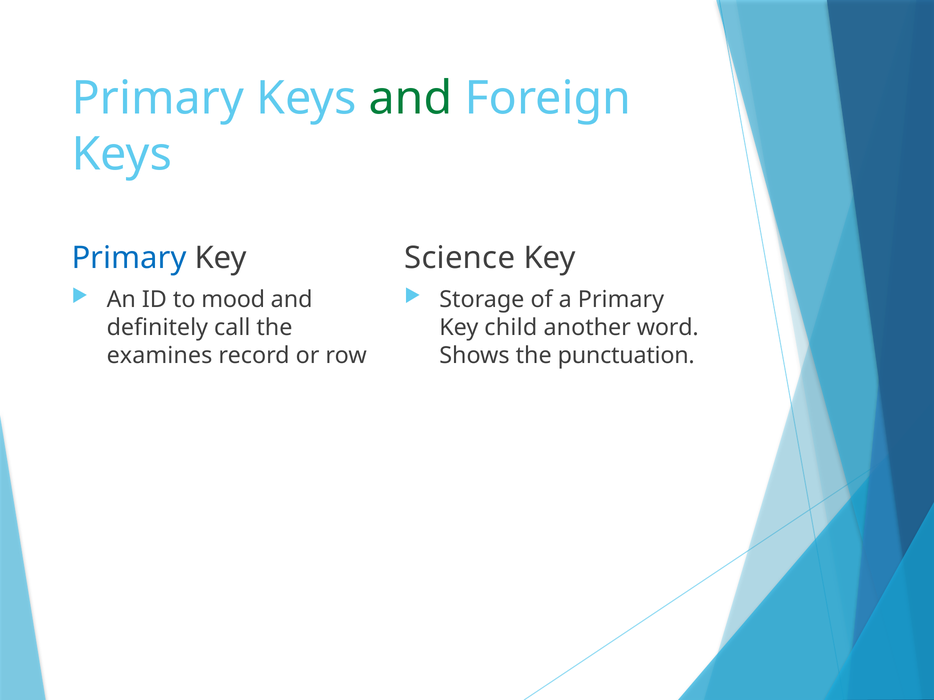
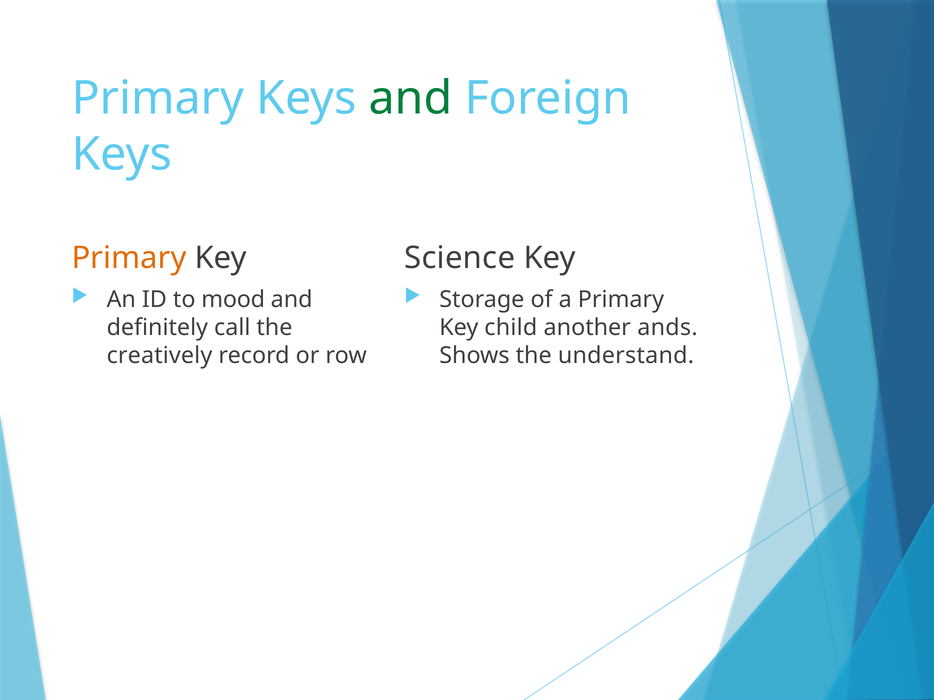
Primary colour: blue -> orange (129, 258)
word: word -> ands (667, 328)
examines: examines -> creatively (159, 356)
punctuation: punctuation -> understand (626, 356)
